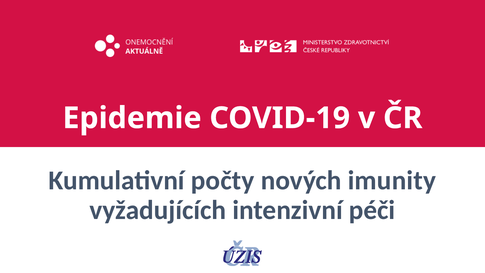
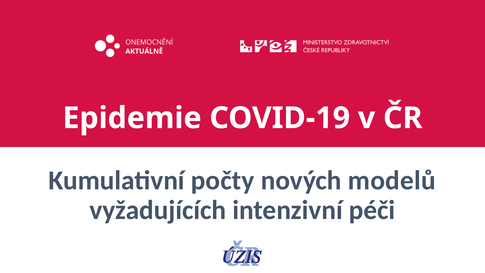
imunity: imunity -> modelů (392, 180)
